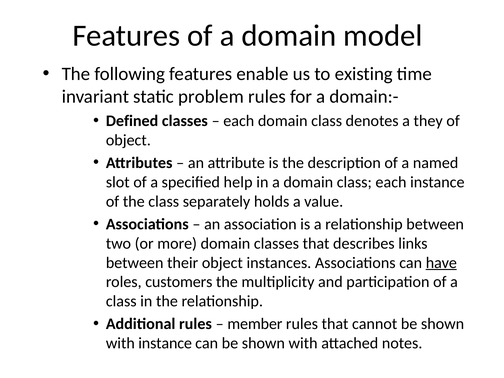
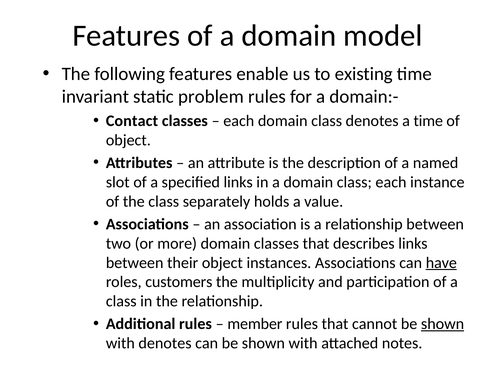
Defined: Defined -> Contact (132, 121)
a they: they -> time (428, 121)
specified help: help -> links (238, 182)
shown underline: none -> present (443, 324)
with instance: instance -> denotes (165, 343)
